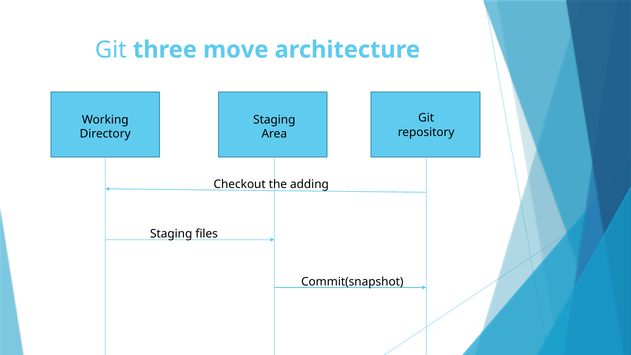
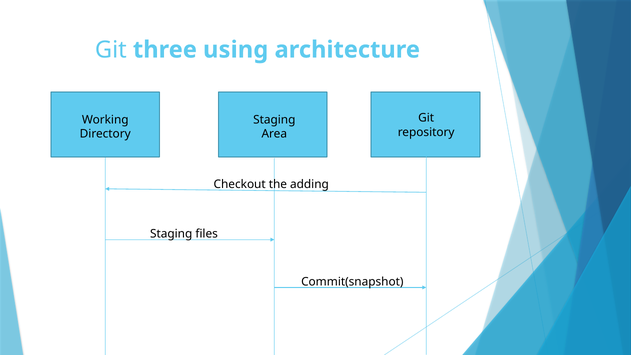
move: move -> using (236, 50)
